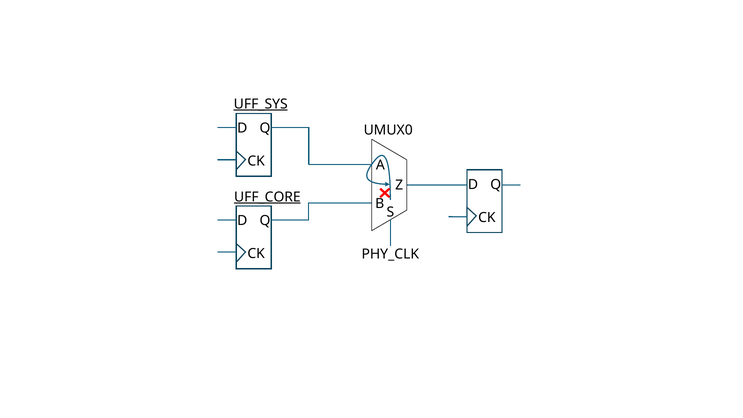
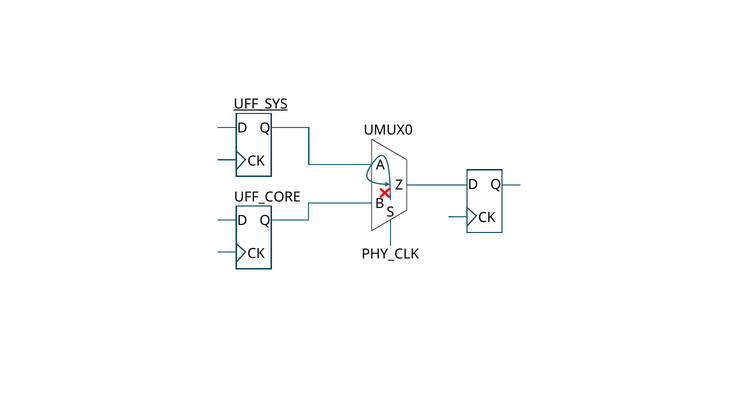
UFF_CORE underline: present -> none (267, 197)
